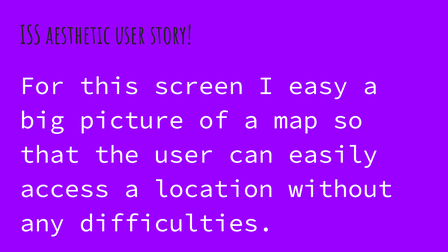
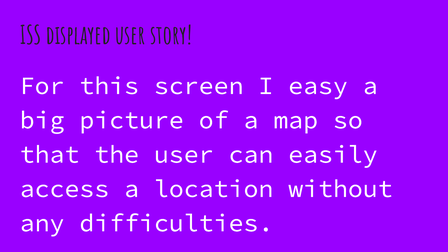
aesthetic: aesthetic -> displayed (78, 36)
